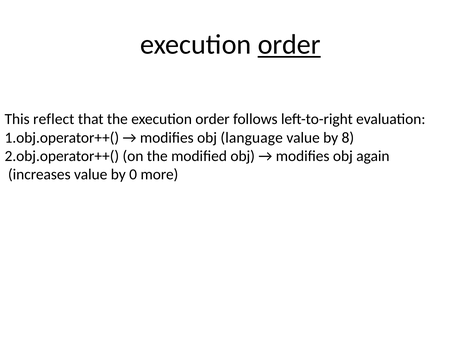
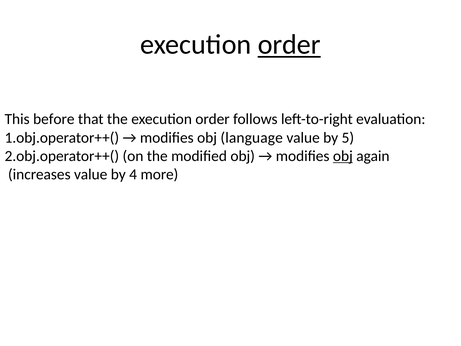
reflect: reflect -> before (54, 119)
8: 8 -> 5 (348, 138)
obj underline: none -> present (343, 156)
0: 0 -> 4 (133, 174)
